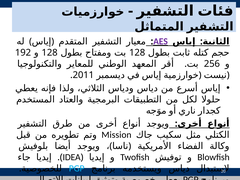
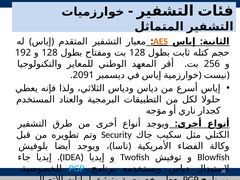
AES colour: purple -> orange (161, 41)
2011: 2011 -> 2091 (83, 75)
Mission: Mission -> Security (117, 135)
